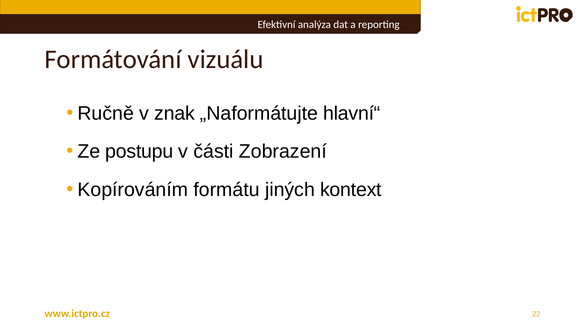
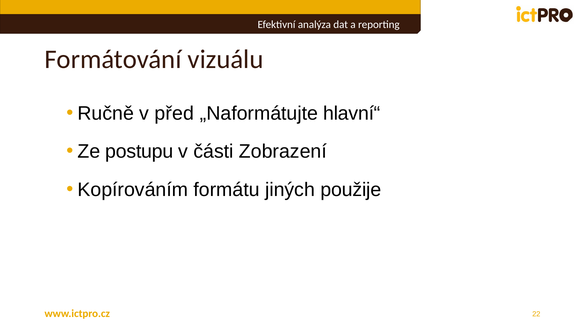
znak: znak -> před (174, 113)
kontext: kontext -> použije (351, 190)
